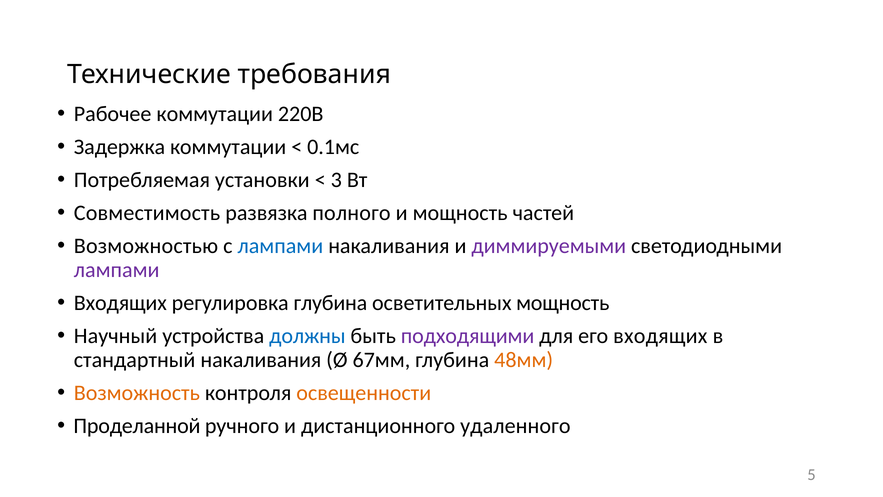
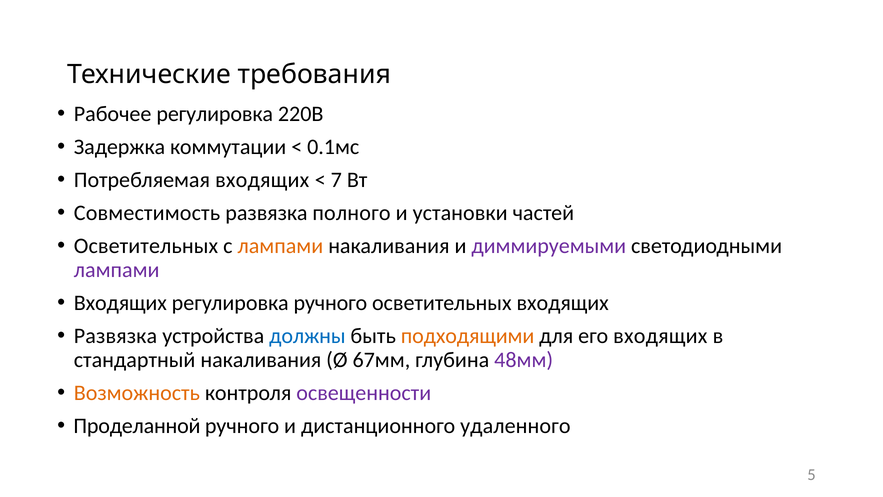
Рабочее коммутации: коммутации -> регулировка (215, 114)
Потребляемая установки: установки -> входящих (262, 180)
3: 3 -> 7 (336, 180)
и мощность: мощность -> установки (460, 213)
Возможностью: Возможностью -> Осветительных (146, 246)
лампами colour: blue -> orange (280, 246)
регулировка глубина: глубина -> ручного (330, 303)
осветительных мощность: мощность -> входящих (563, 303)
Научный: Научный -> Развязка (116, 336)
подходящими colour: purple -> orange (468, 336)
48мм colour: orange -> purple (524, 360)
освещенности colour: orange -> purple (364, 393)
